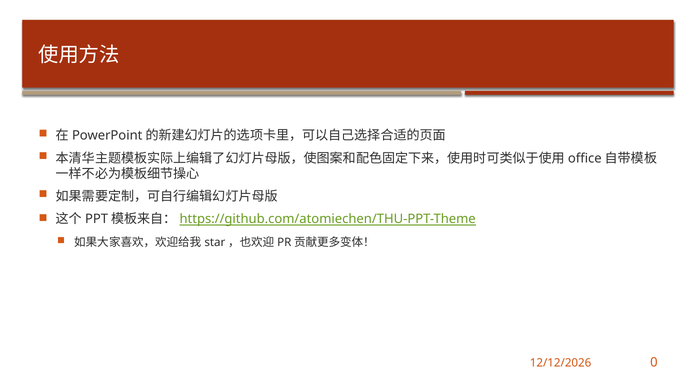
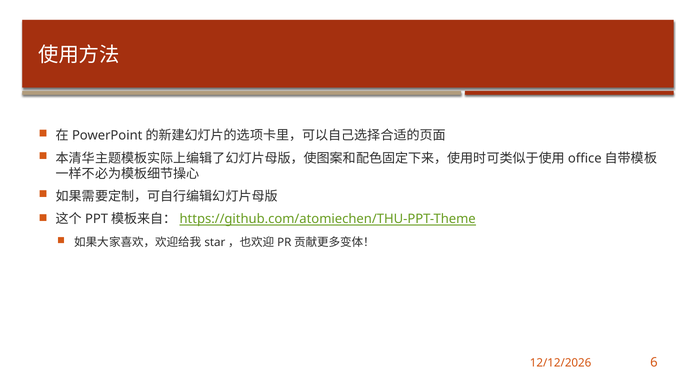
0: 0 -> 6 (654, 363)
